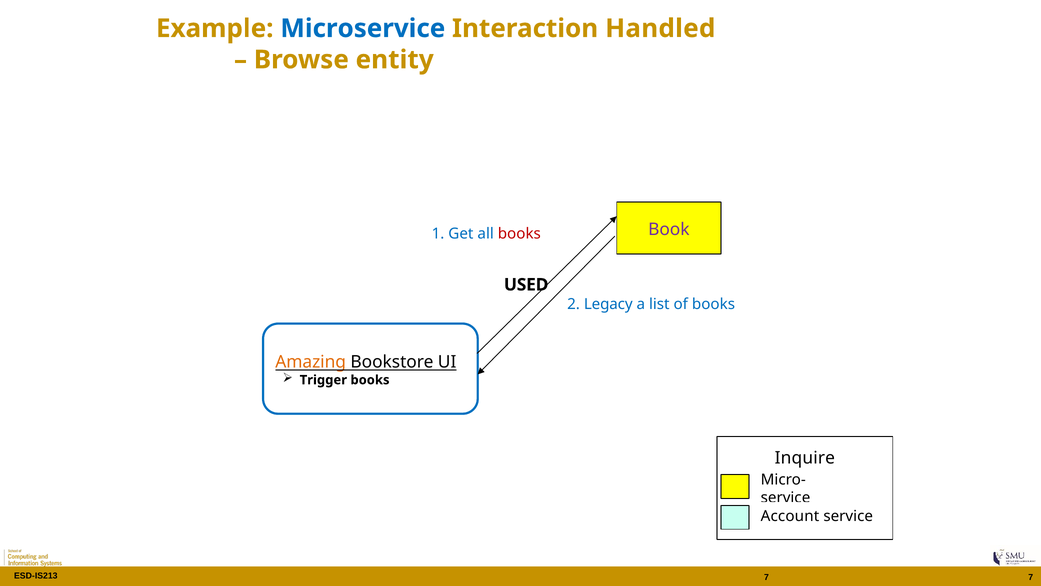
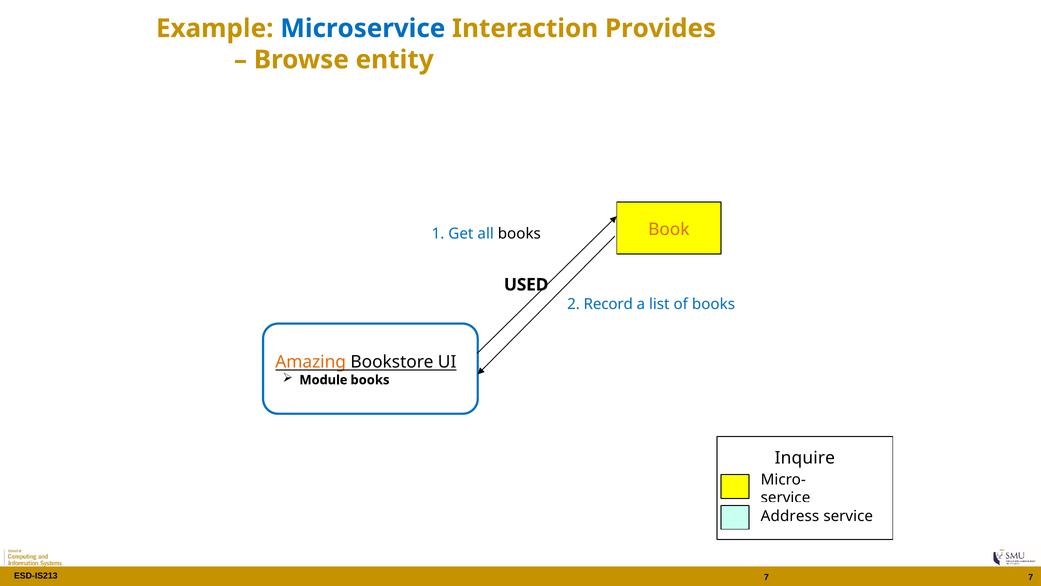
Handled: Handled -> Provides (660, 28)
Book colour: purple -> orange (669, 229)
books colour: red -> black (519, 234)
Legacy: Legacy -> Record (608, 304)
Trigger: Trigger -> Module (323, 380)
Account: Account -> Address (790, 516)
